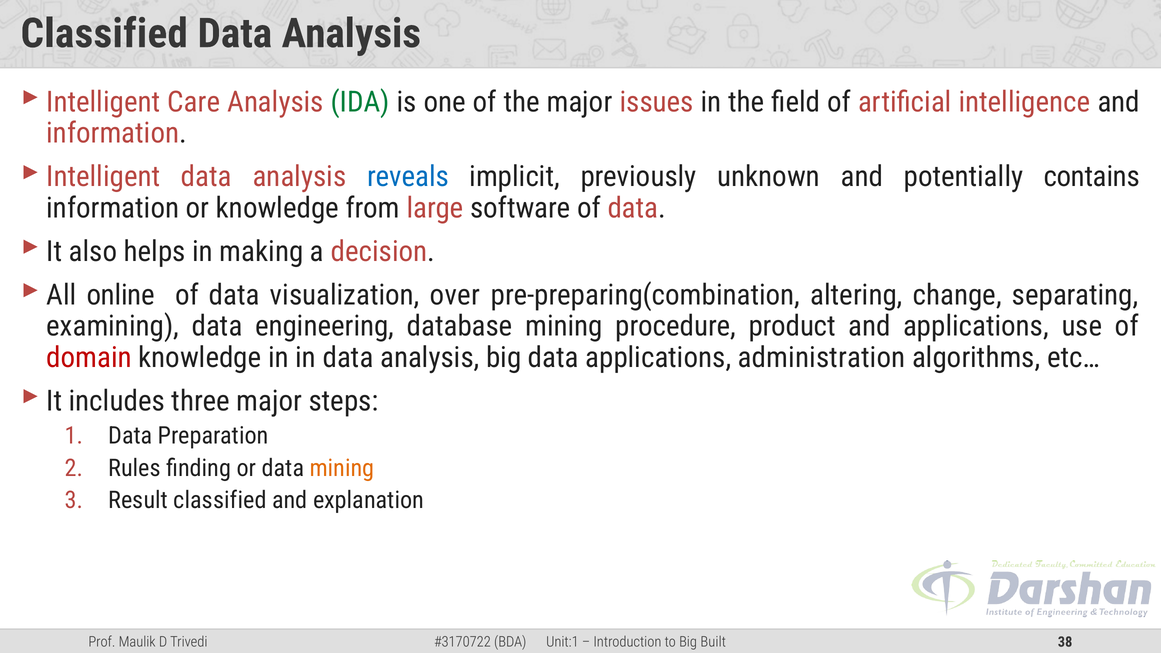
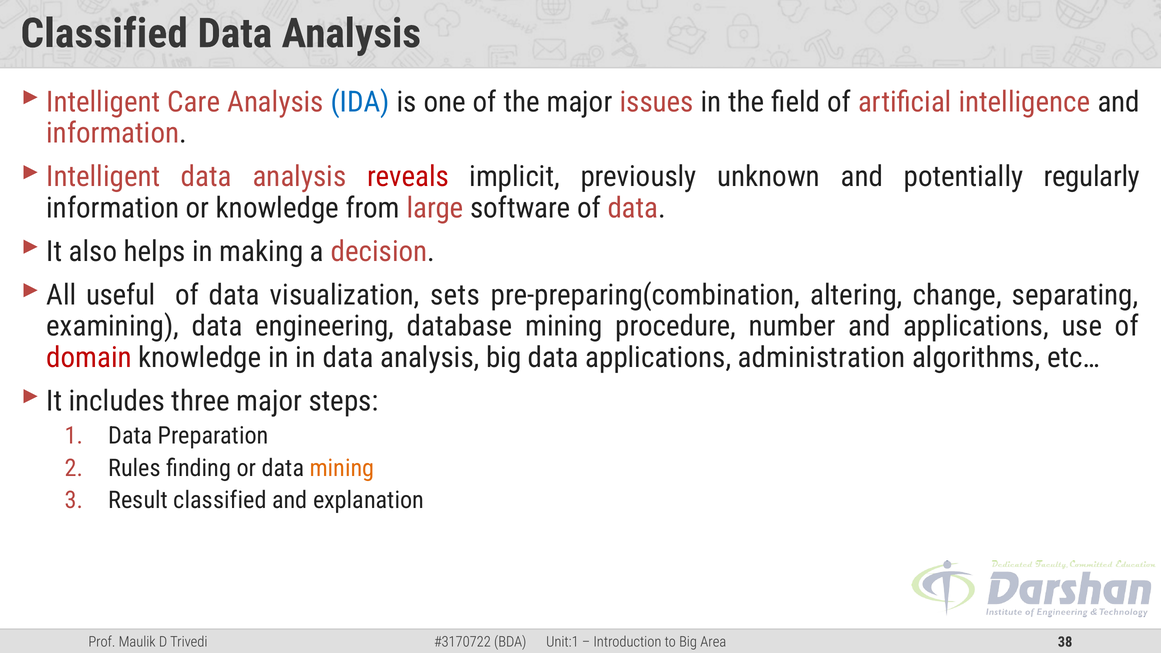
IDA colour: green -> blue (360, 102)
reveals colour: blue -> red (408, 177)
contains: contains -> regularly (1092, 177)
online: online -> useful (121, 295)
over: over -> sets (455, 295)
product: product -> number (792, 326)
Built: Built -> Area (713, 642)
